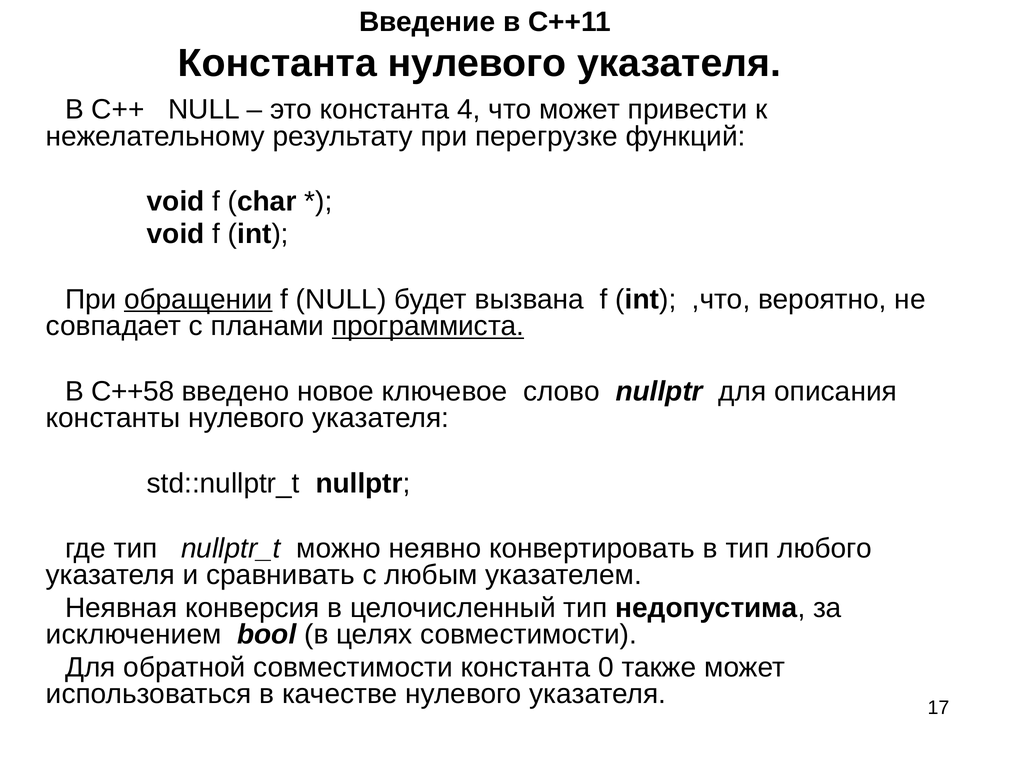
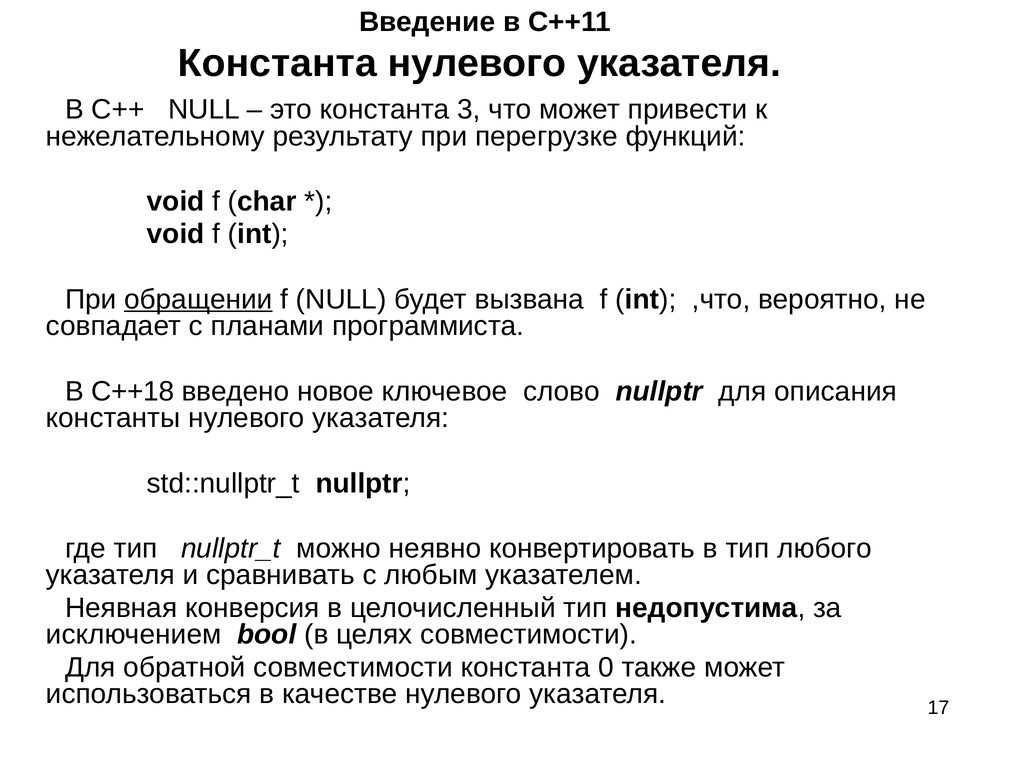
4: 4 -> 3 (469, 110)
программиста underline: present -> none (428, 326)
С++58: С++58 -> С++18 (133, 392)
